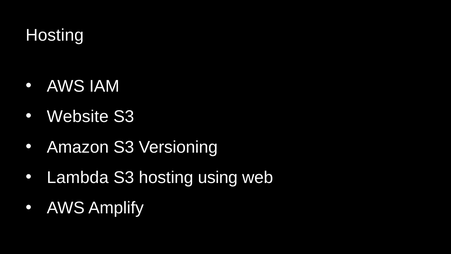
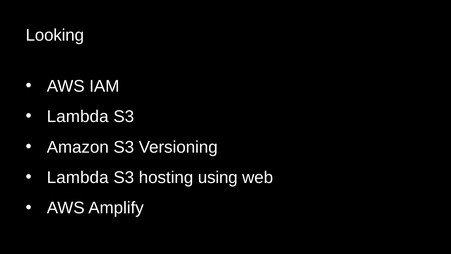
Hosting: Hosting -> Looking (55, 35)
Website: Website -> Lambda (78, 116)
